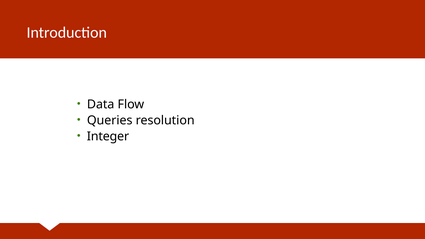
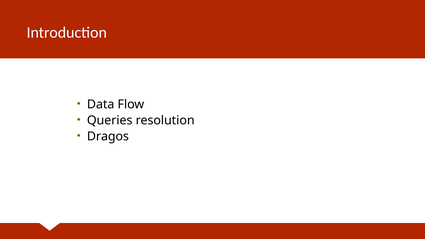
Integer: Integer -> Dragos (108, 136)
